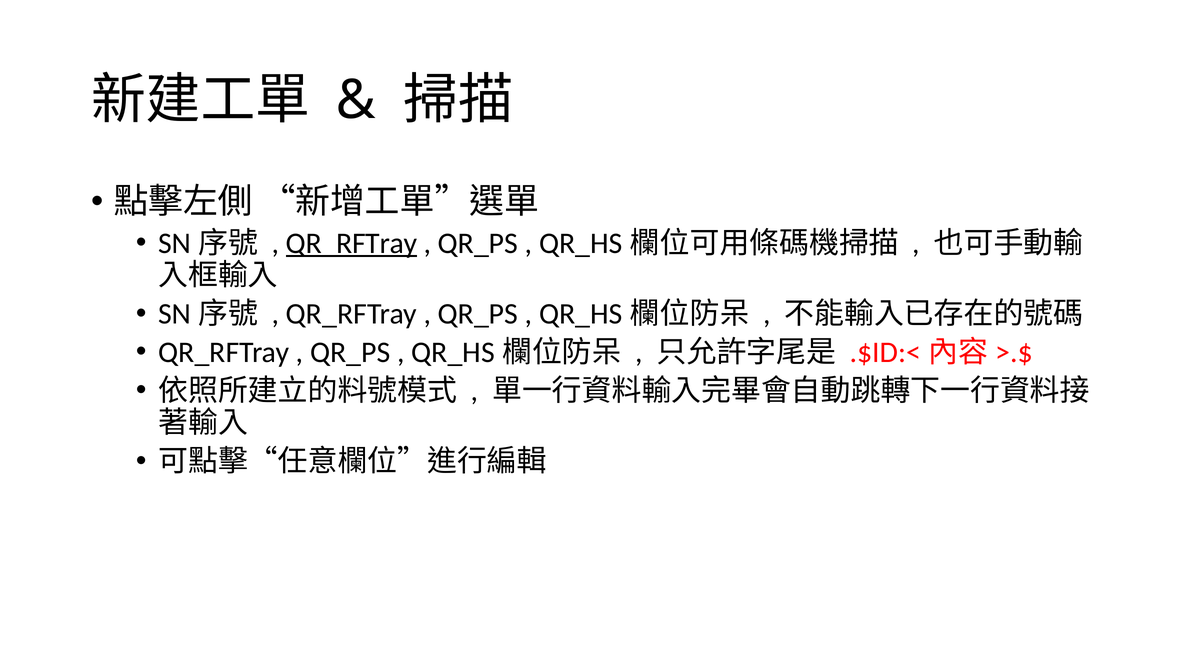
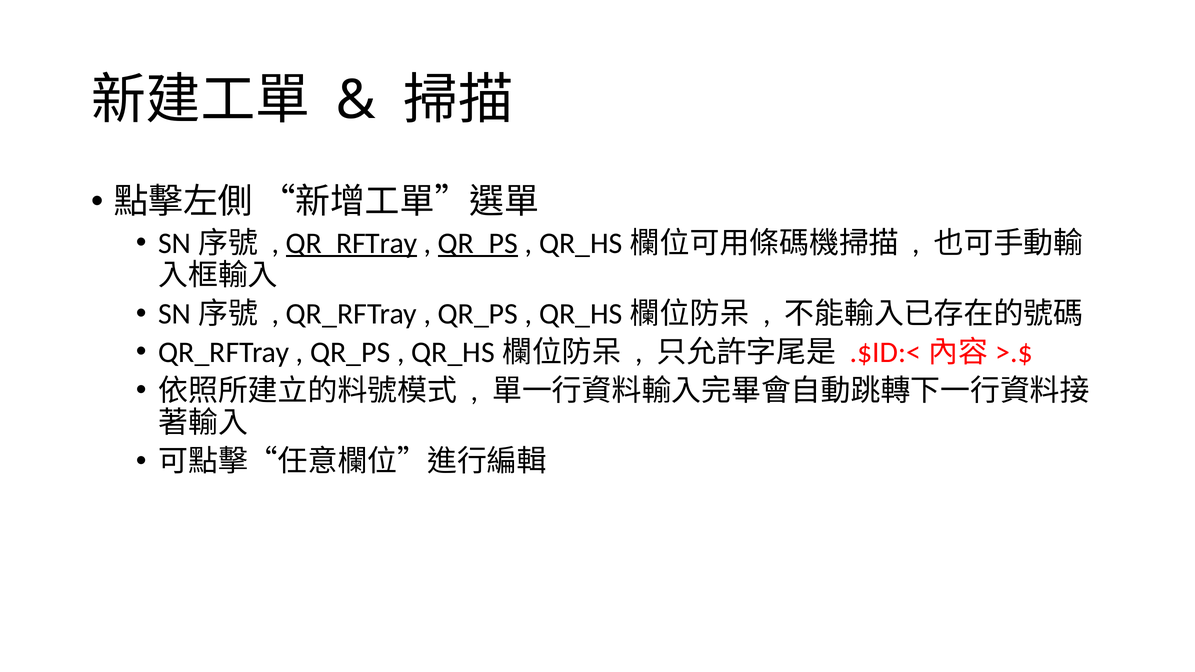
QR_PS underline: none -> present (478, 243)
